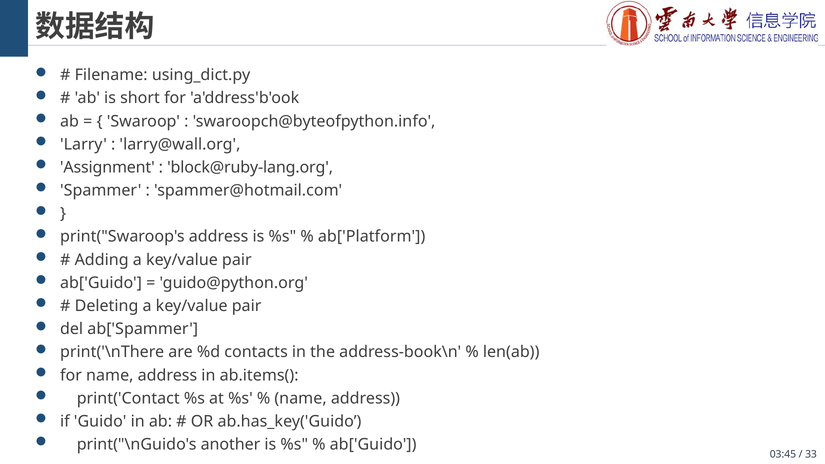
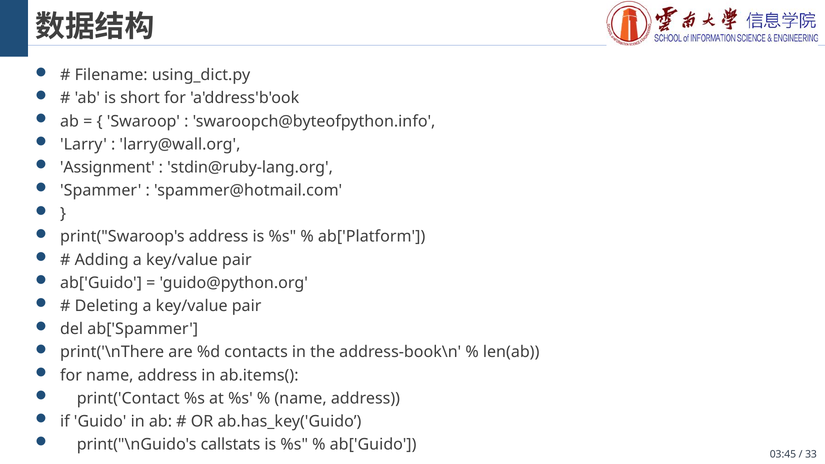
block@ruby-lang.org: block@ruby-lang.org -> stdin@ruby-lang.org (250, 167)
another: another -> callstats (231, 445)
